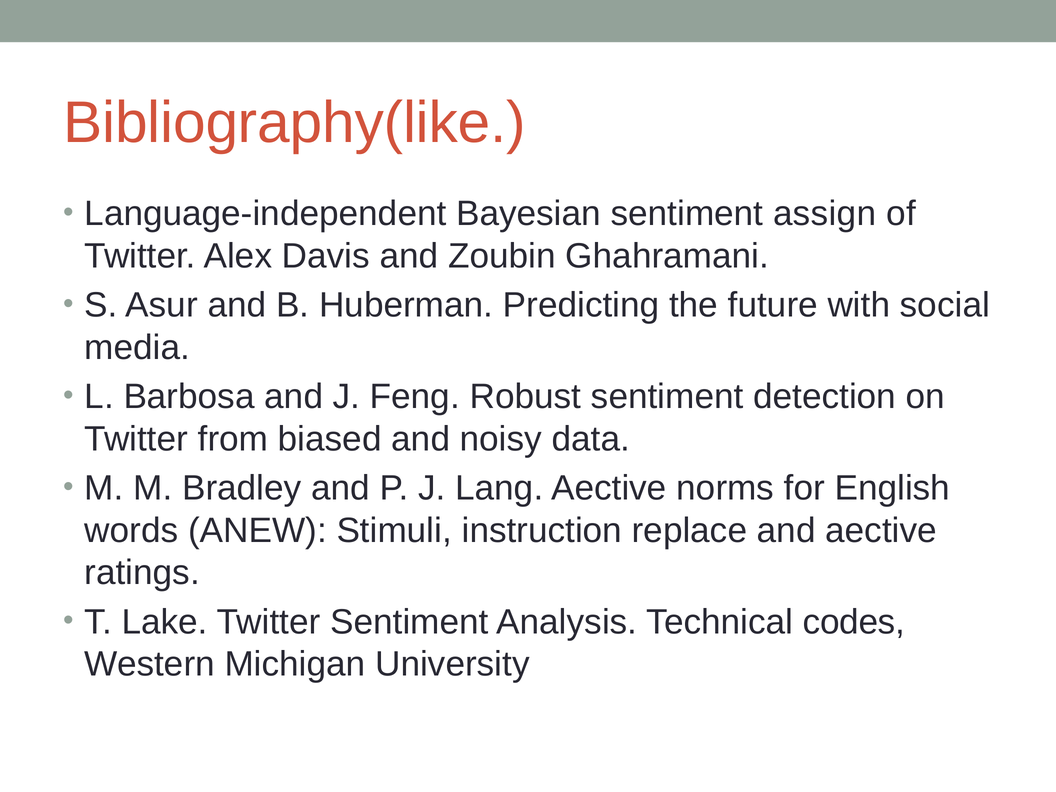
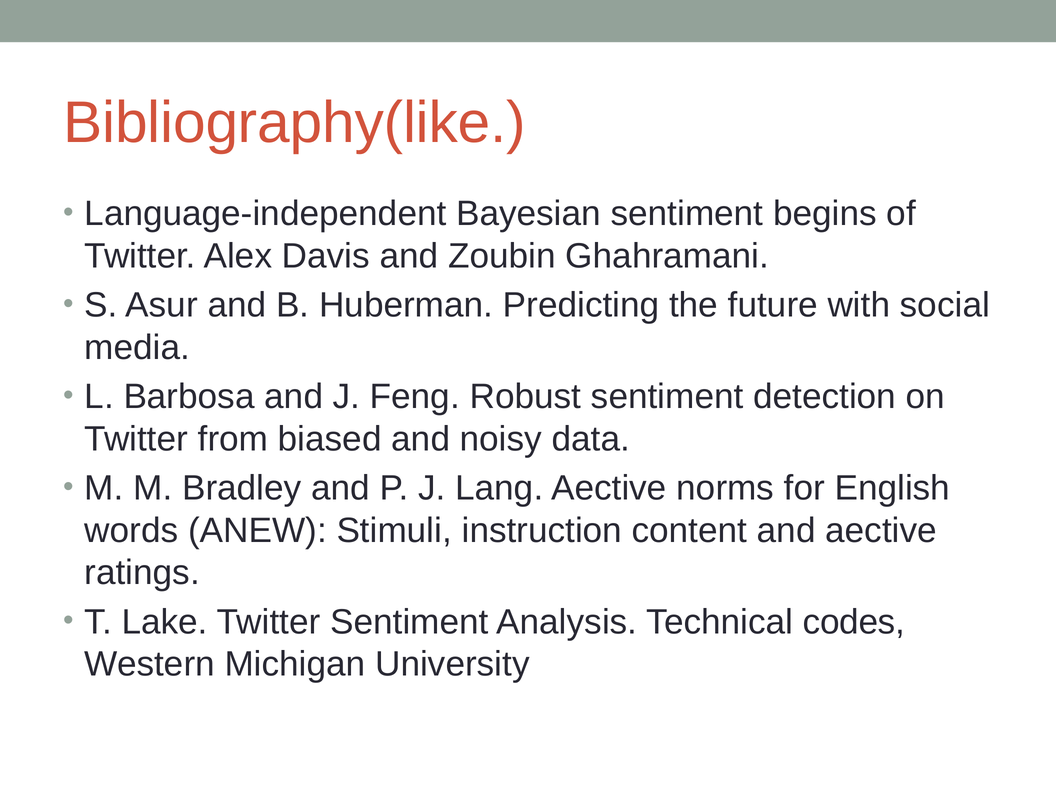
assign: assign -> begins (825, 214)
replace: replace -> content (689, 530)
